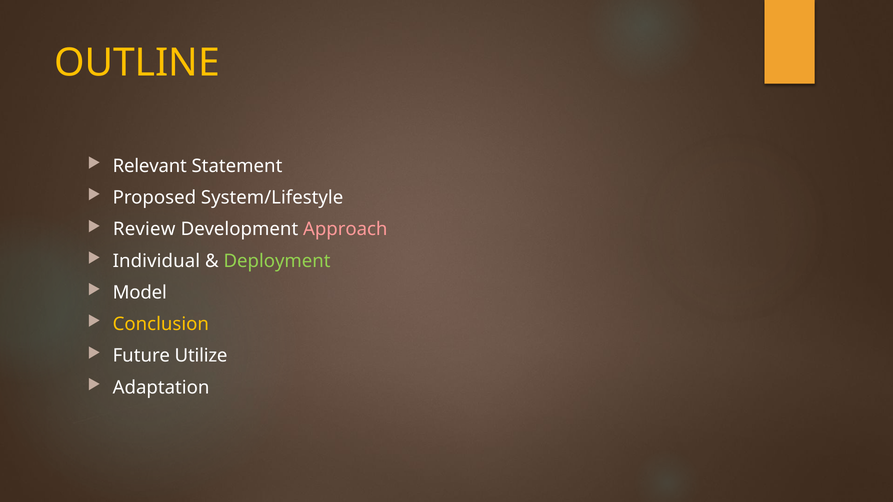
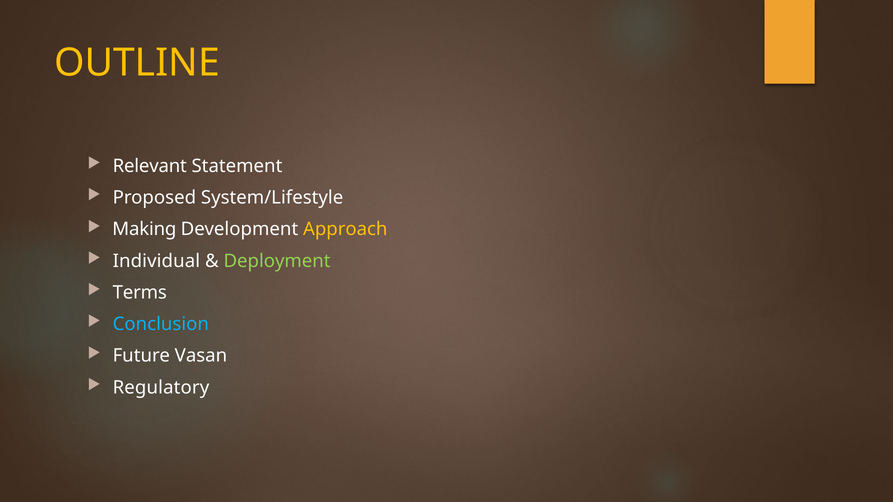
Review: Review -> Making (144, 229)
Approach colour: pink -> yellow (345, 229)
Model: Model -> Terms (140, 293)
Conclusion colour: yellow -> light blue (161, 324)
Utilize: Utilize -> Vasan (201, 356)
Adaptation: Adaptation -> Regulatory (161, 388)
